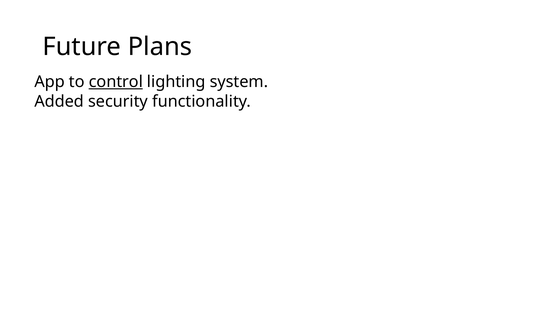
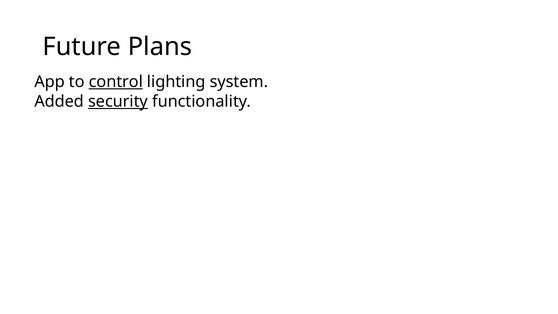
security underline: none -> present (118, 101)
